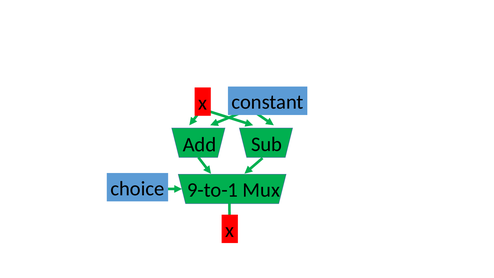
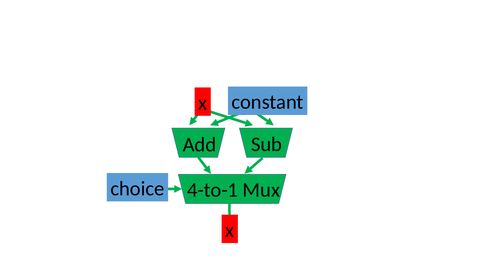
9-to-1: 9-to-1 -> 4-to-1 (213, 190)
